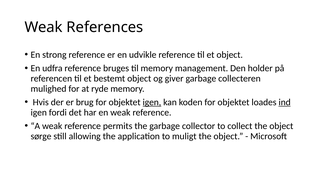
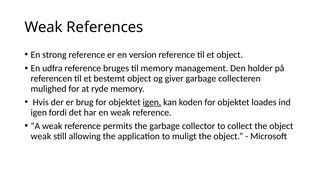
udvikle: udvikle -> version (143, 55)
ind underline: present -> none (285, 102)
sørge: sørge -> weak (41, 136)
